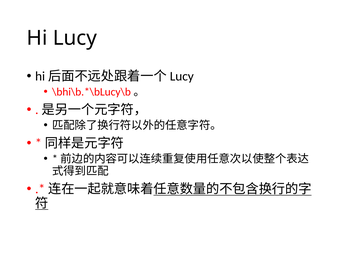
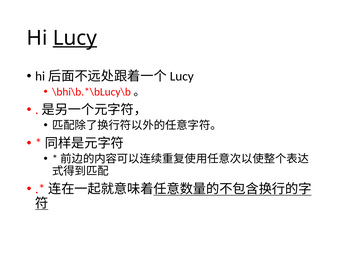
Lucy underline: none -> present (75, 38)
